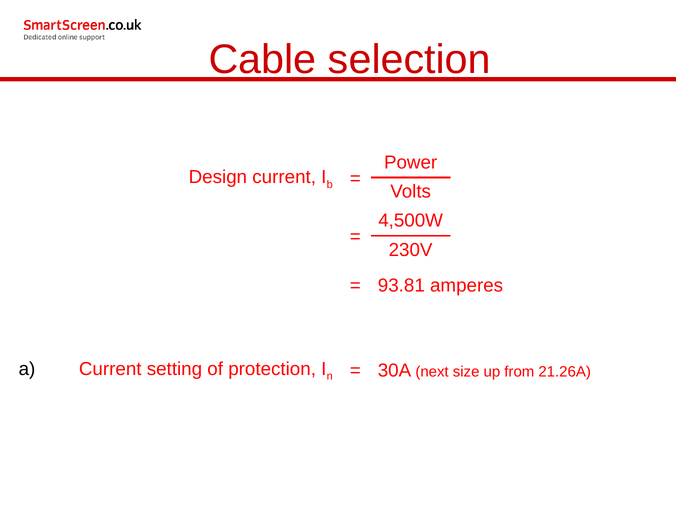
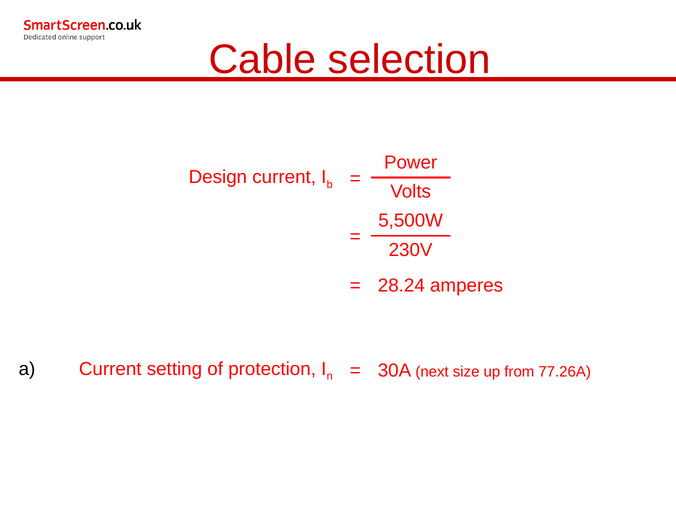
4,500W: 4,500W -> 5,500W (411, 221)
93.81: 93.81 -> 28.24 (401, 286)
21.26A: 21.26A -> 77.26A (565, 372)
